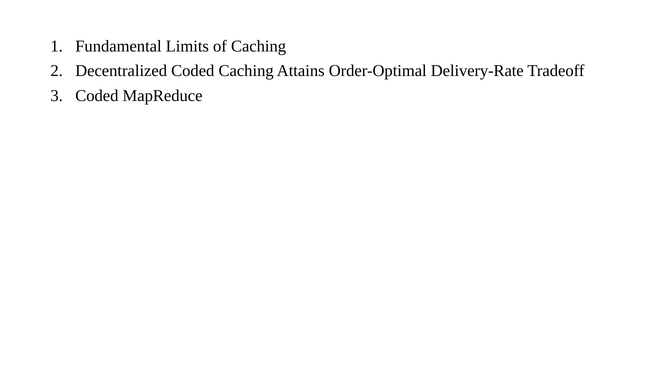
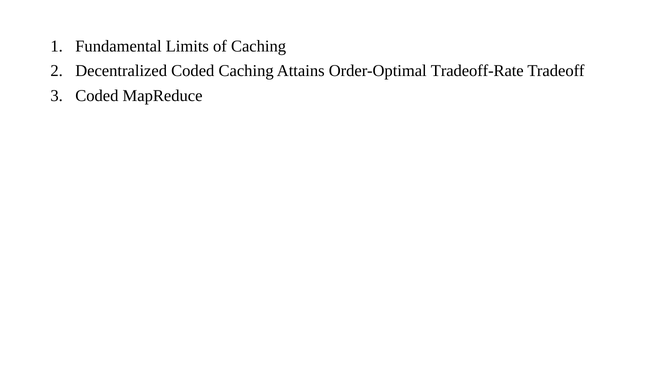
Delivery-Rate: Delivery-Rate -> Tradeoff-Rate (477, 71)
